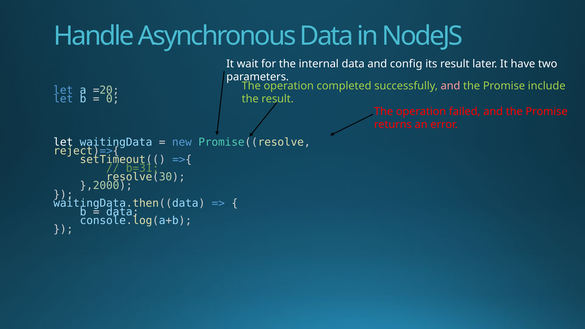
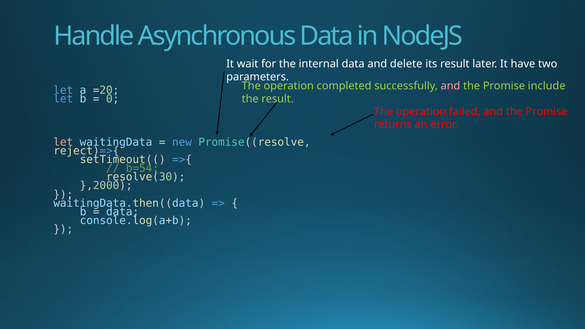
config: config -> delete (406, 64)
let colour: white -> pink (63, 142)
b=31: b=31 -> b=54 (142, 168)
